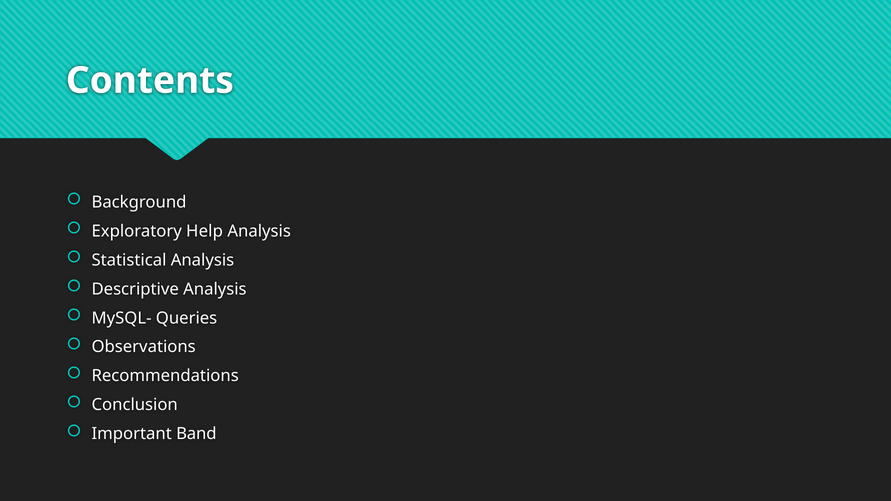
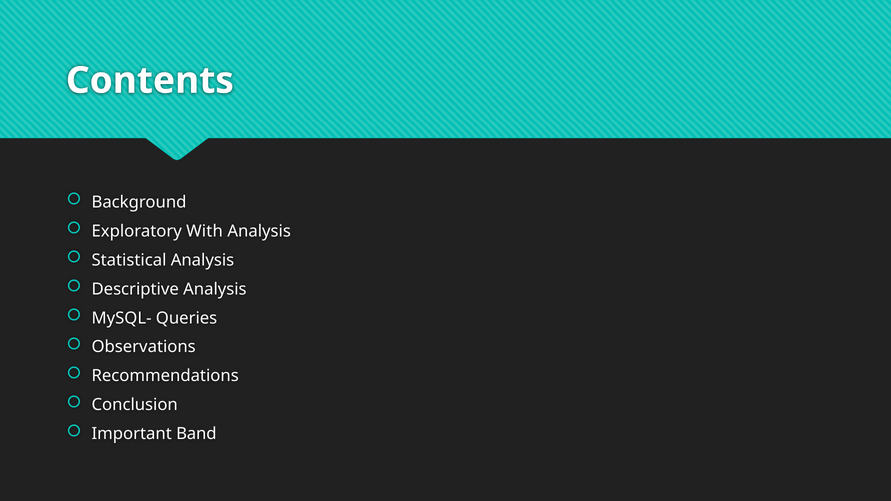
Help: Help -> With (205, 231)
